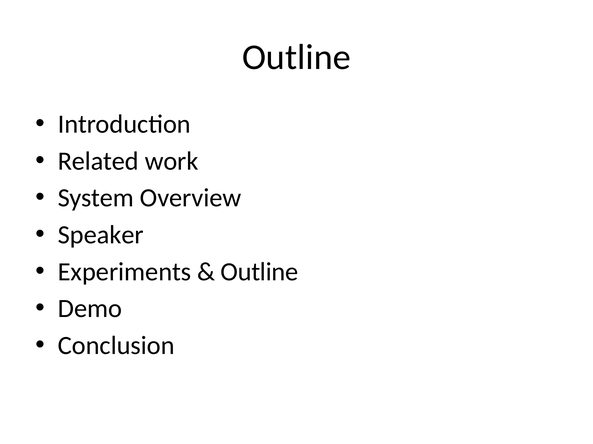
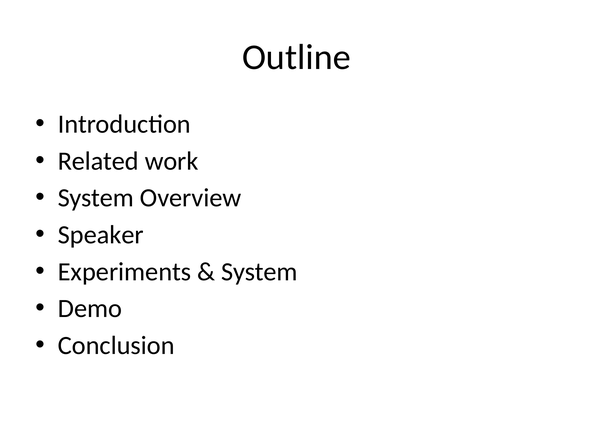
Outline: Outline -> System (259, 272)
